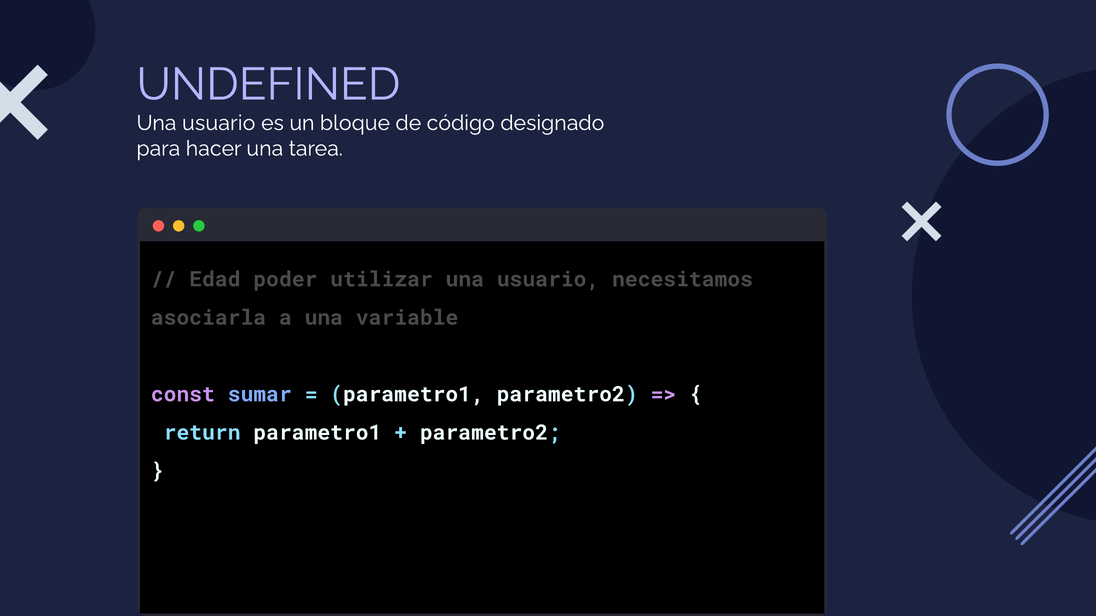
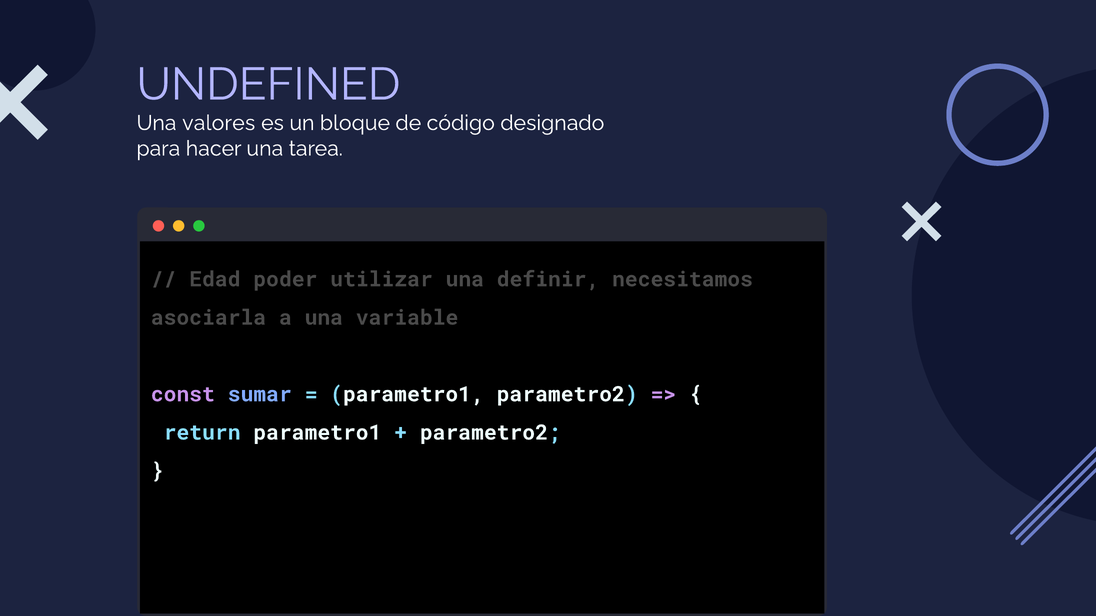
usuario: usuario -> valores (219, 123)
utilizar una usuario: usuario -> definir (548, 280)
